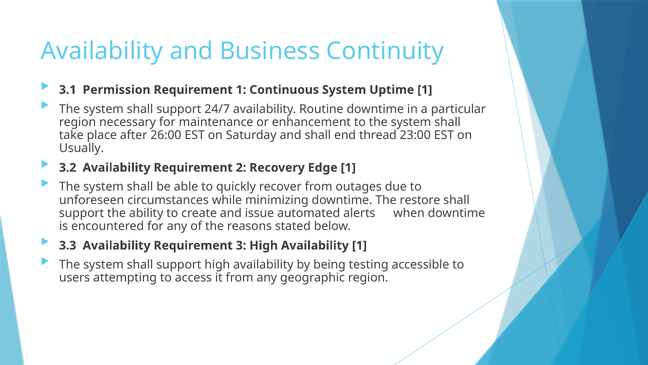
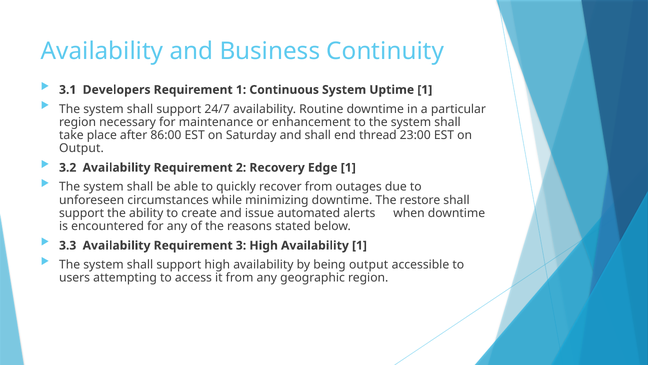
Permission: Permission -> Developers (117, 90)
26:00: 26:00 -> 86:00 (166, 135)
Usually: Usually -> Output (81, 148)
being testing: testing -> output (369, 264)
